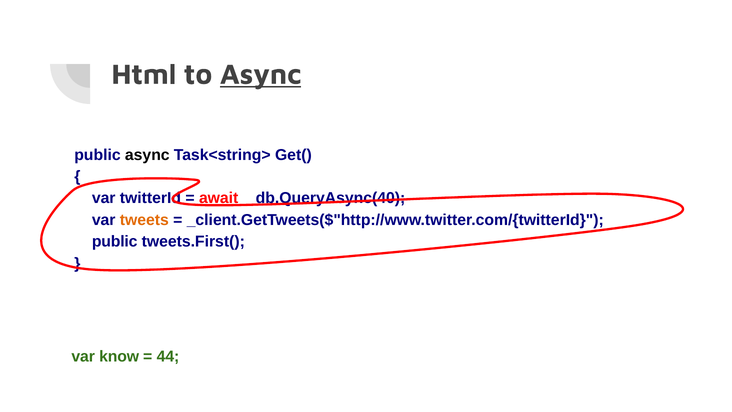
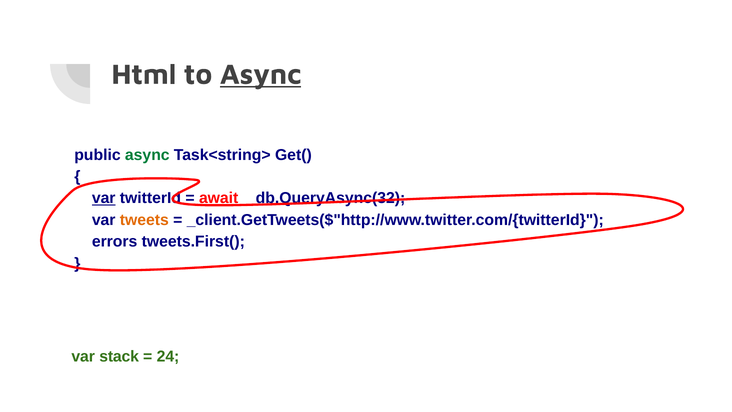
async colour: black -> green (147, 155)
var underline: none -> present (104, 198)
_db.QueryAsync(40: _db.QueryAsync(40 -> _db.QueryAsync(32 (326, 198)
public: public -> errors (115, 242)
know: know -> stack (119, 356)
44: 44 -> 24 (168, 356)
